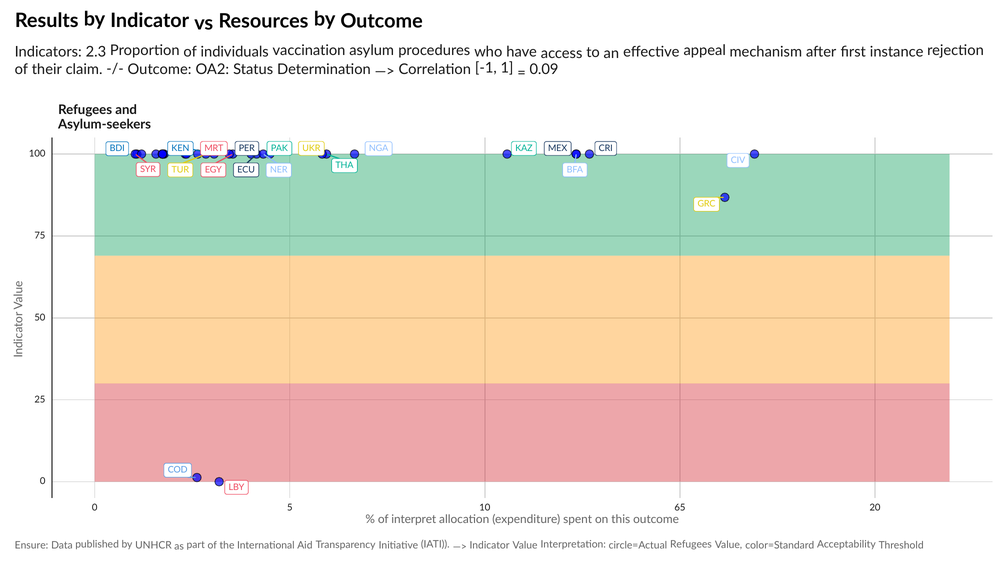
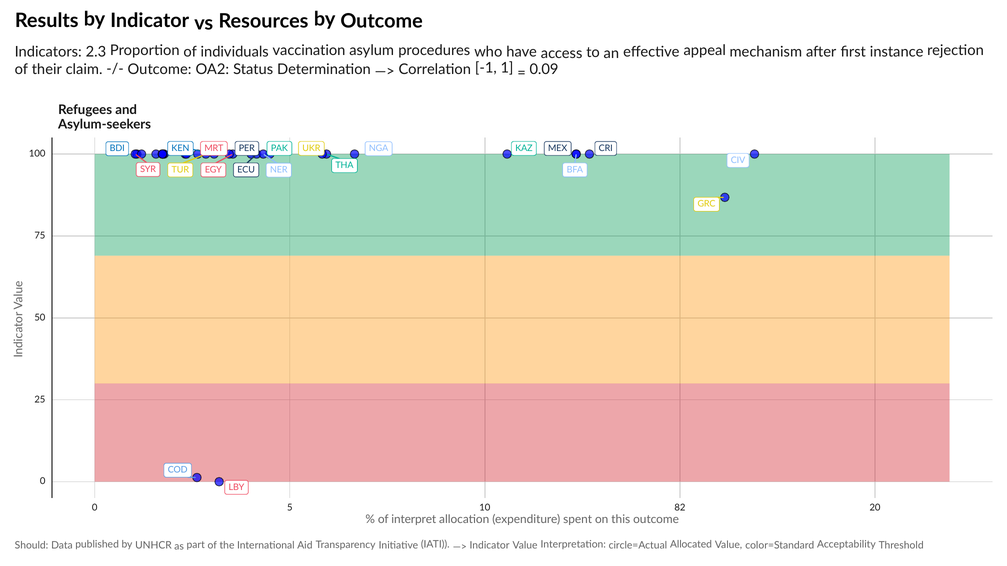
65: 65 -> 82 (680, 508)
Ensure: Ensure -> Should (31, 546)
circle=Actual Refugees: Refugees -> Allocated (691, 545)
